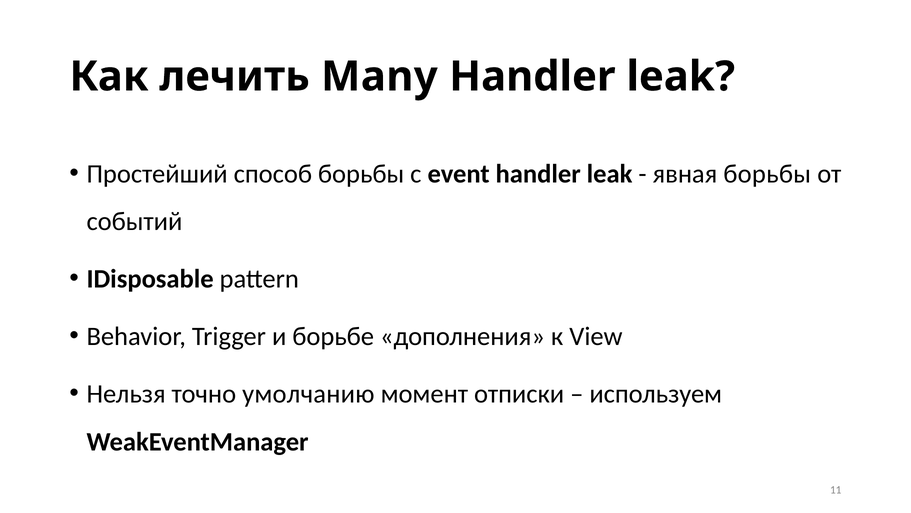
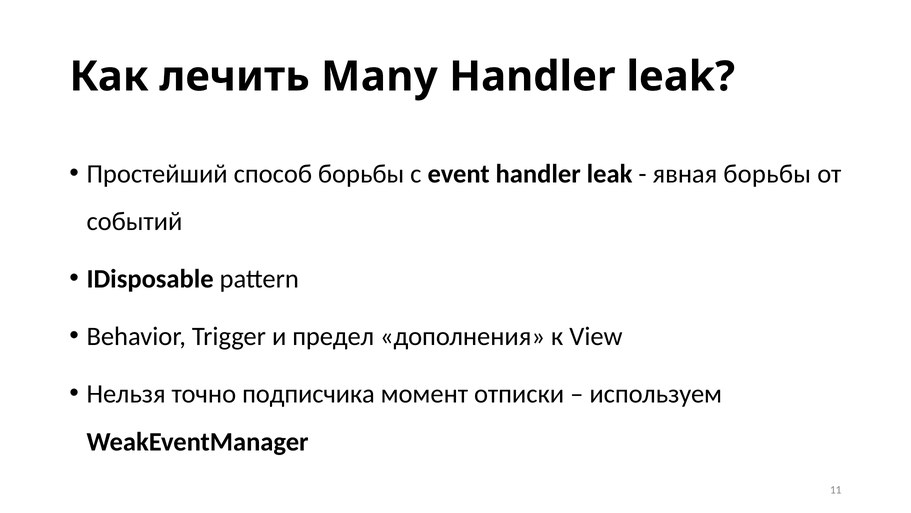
борьбе: борьбе -> предел (333, 336)
умолчанию: умолчанию -> подписчика (308, 393)
